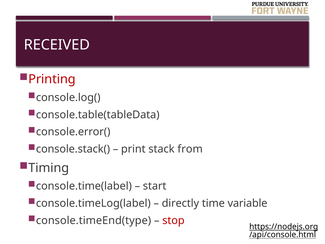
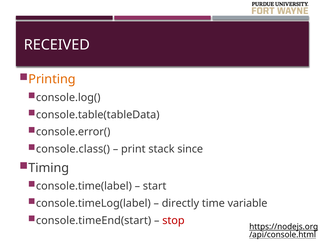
Printing colour: red -> orange (52, 79)
console.stack(: console.stack( -> console.class( (73, 149)
from: from -> since (190, 149)
console.timeEnd(type: console.timeEnd(type -> console.timeEnd(start (94, 220)
